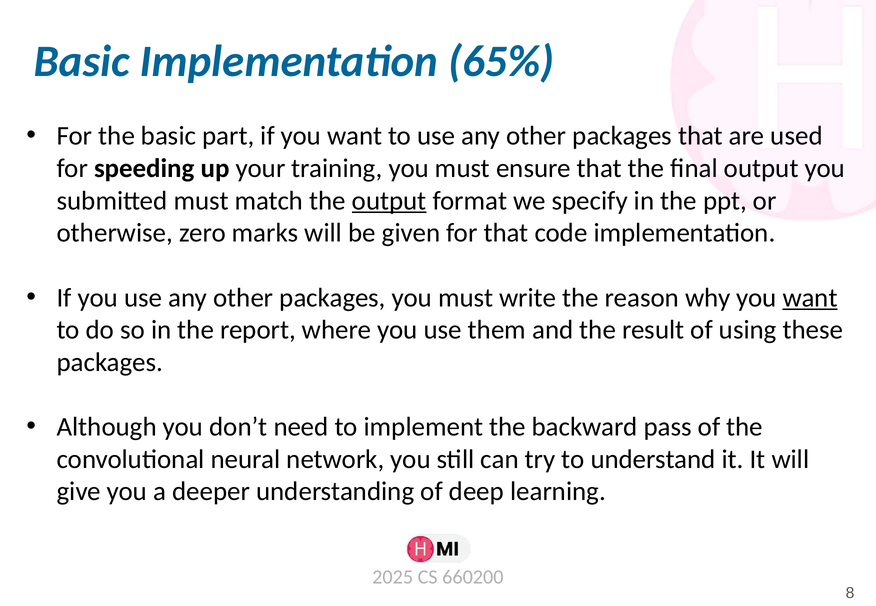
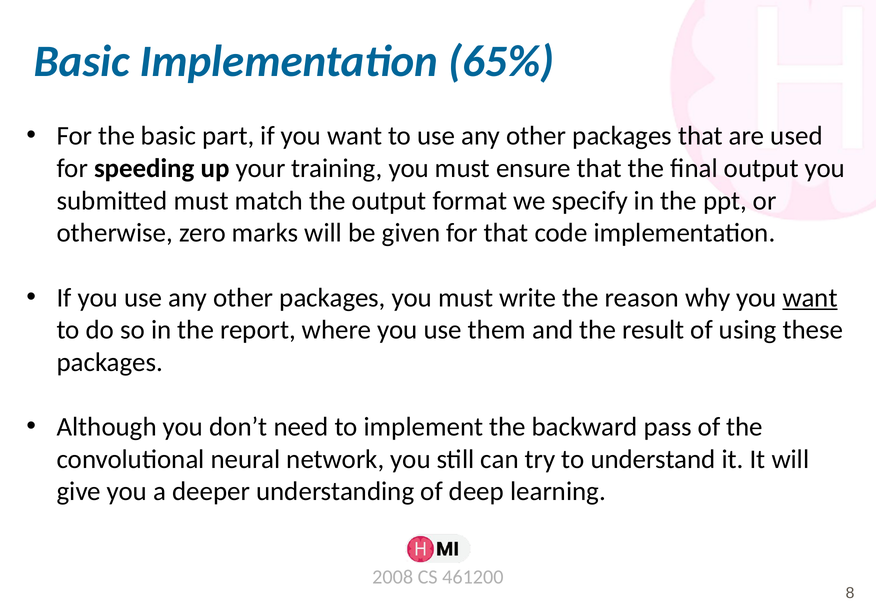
output underline: present -> none (389, 201)
2025: 2025 -> 2008 (393, 578)
660200: 660200 -> 461200 (473, 578)
